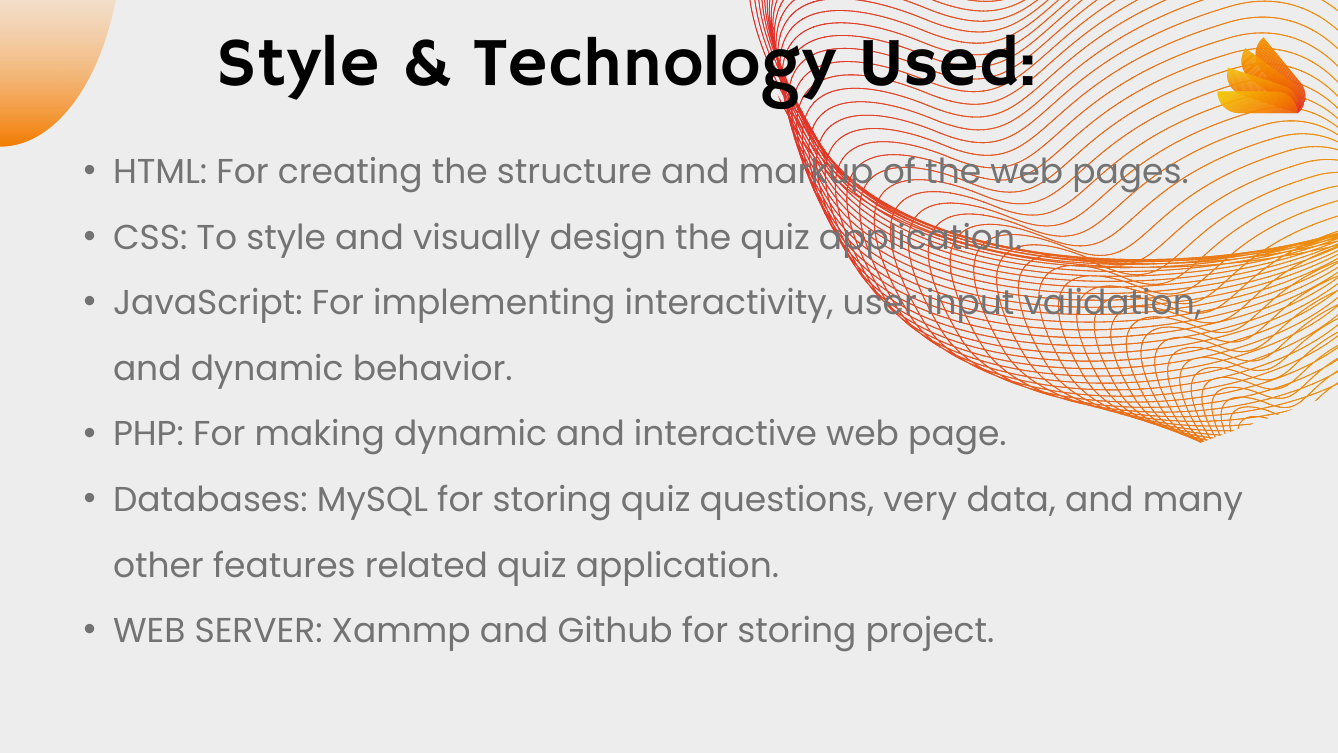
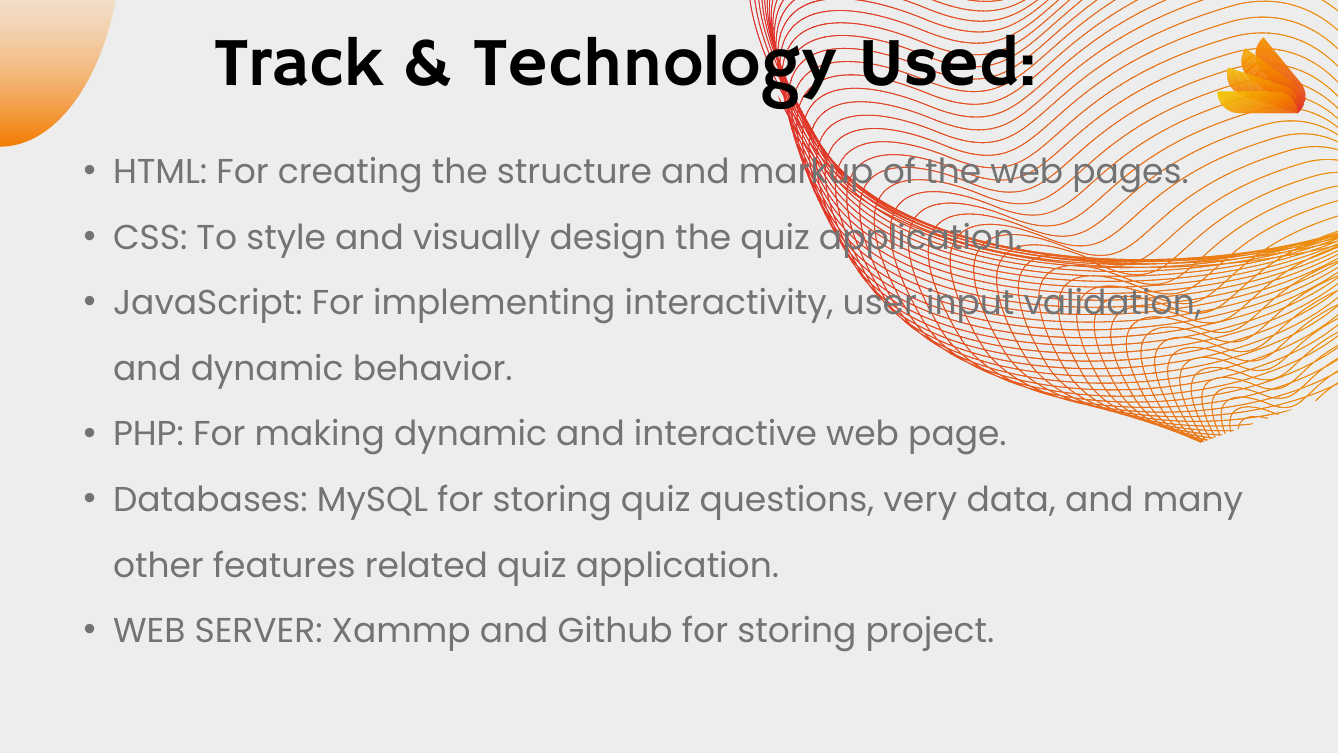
Style: Style -> Track (299, 63)
